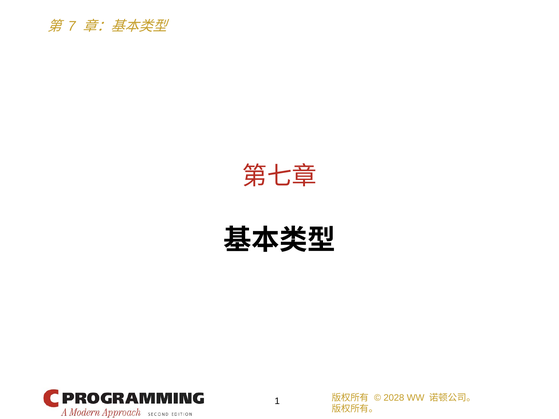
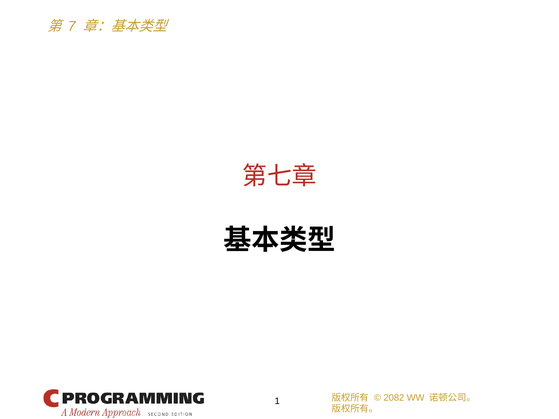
2028: 2028 -> 2082 (394, 398)
